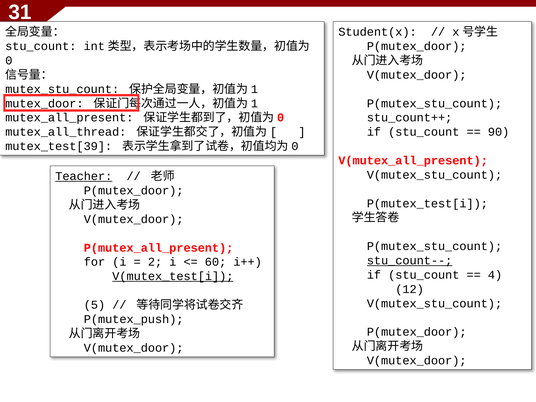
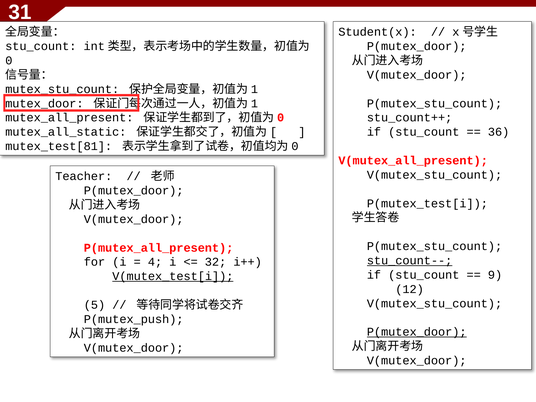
mutex_all_thread: mutex_all_thread -> mutex_all_static (66, 132)
90: 90 -> 36 (499, 132)
mutex_test[39: mutex_test[39 -> mutex_test[81 (59, 146)
Teacher underline: present -> none (84, 176)
2: 2 -> 4 (155, 262)
60: 60 -> 32 (216, 262)
4: 4 -> 9 (495, 275)
P(mutex_door underline: none -> present (417, 332)
